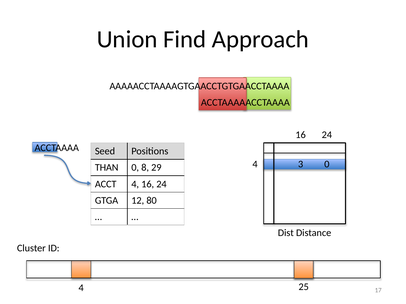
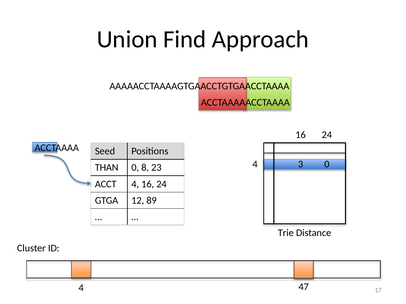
29: 29 -> 23 (156, 168)
80: 80 -> 89 (152, 201)
Dist: Dist -> Trie (286, 233)
25: 25 -> 47 (304, 287)
